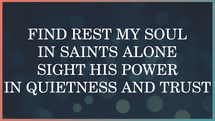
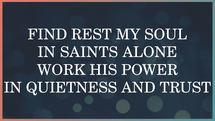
SIGHT: SIGHT -> WORK (61, 70)
